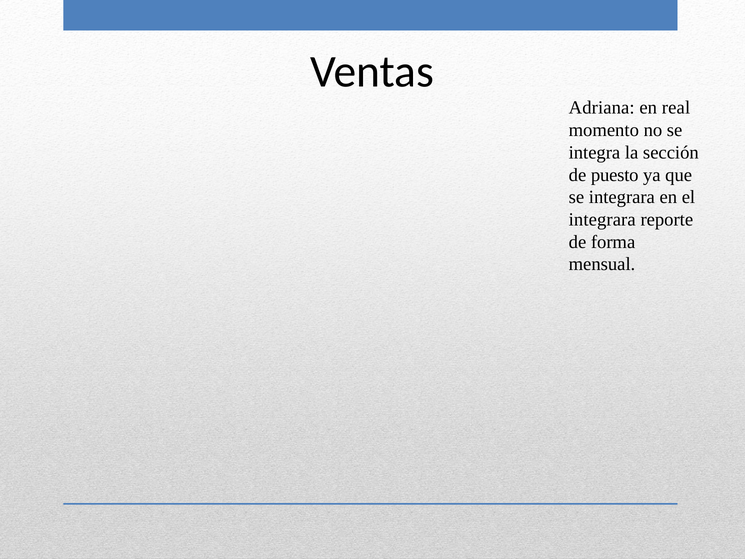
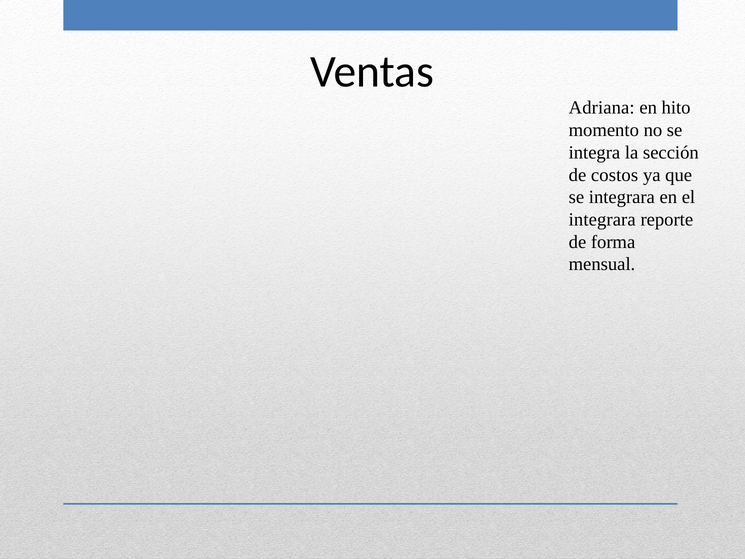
real: real -> hito (676, 108)
puesto: puesto -> costos (615, 175)
